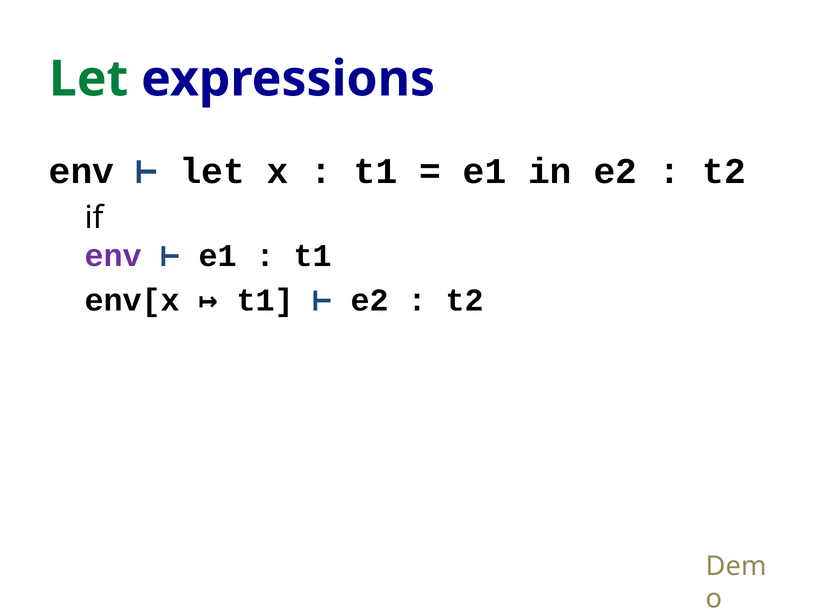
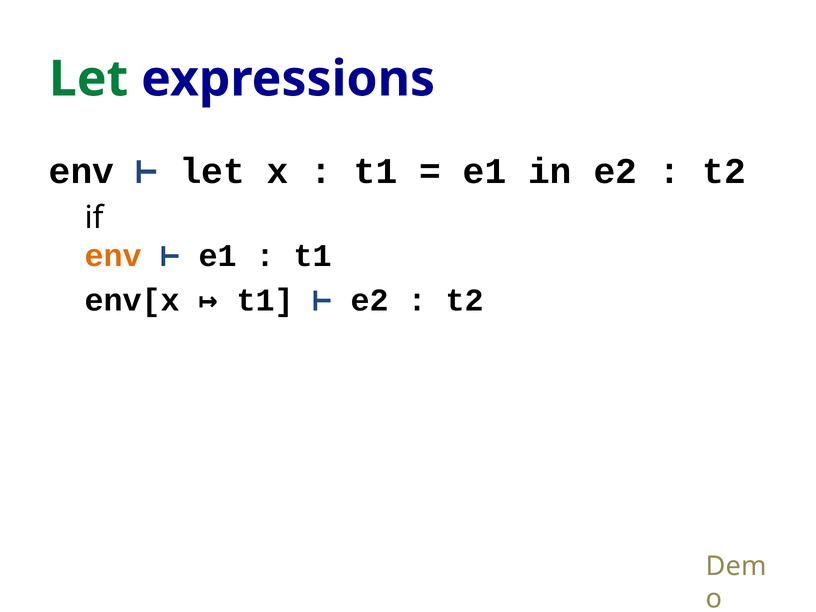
env colour: purple -> orange (113, 256)
